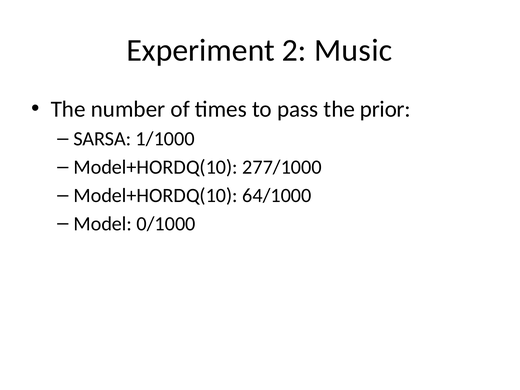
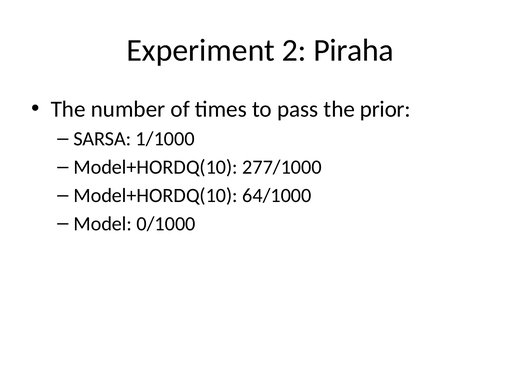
Music: Music -> Piraha (354, 50)
